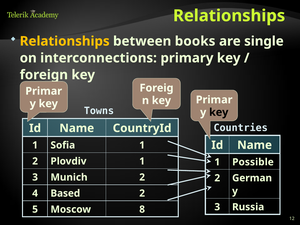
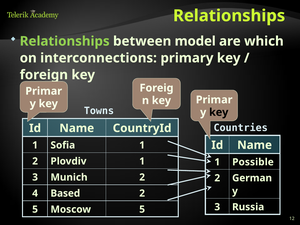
Relationships colour: yellow -> light green (65, 41)
books: books -> model (195, 41)
single: single -> which (264, 41)
Moscow 8: 8 -> 5 (142, 209)
